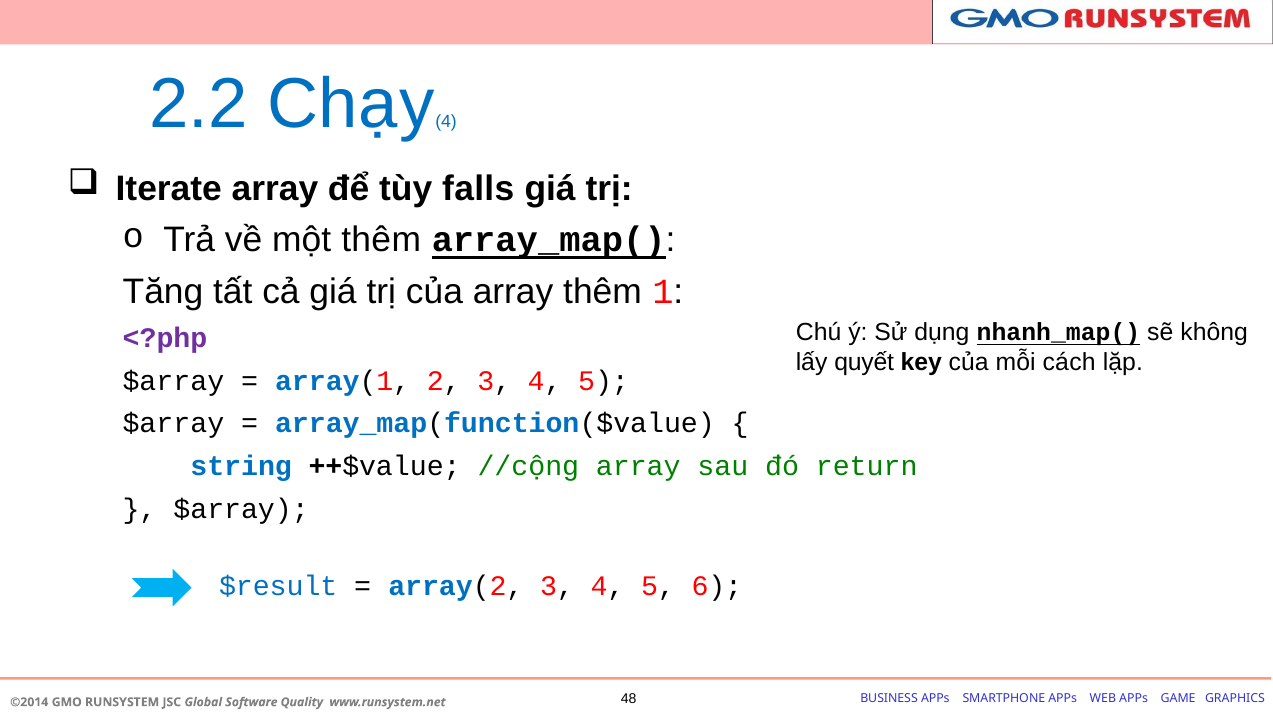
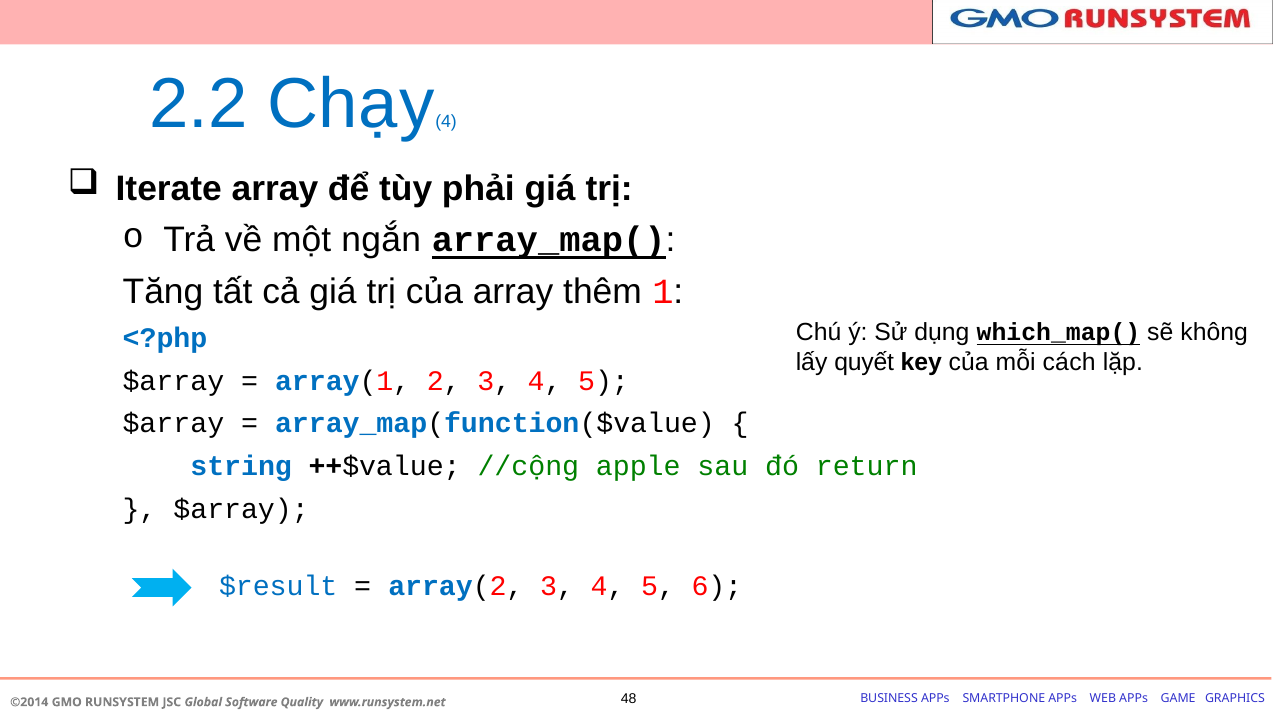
falls: falls -> phải (478, 189)
một thêm: thêm -> ngắn (381, 240)
nhanh_map(: nhanh_map( -> which_map( (1059, 332)
<?php colour: purple -> blue (165, 338)
//cộng array: array -> apple (638, 466)
